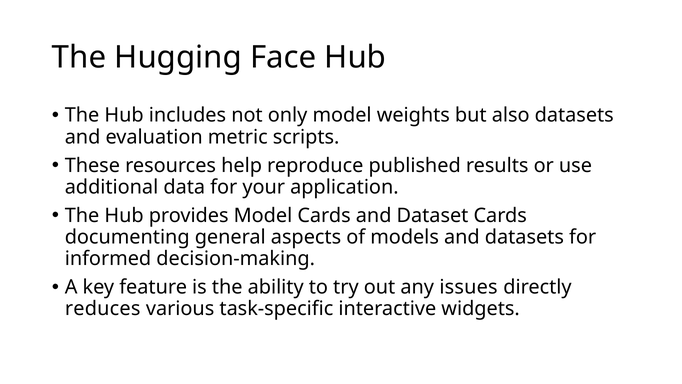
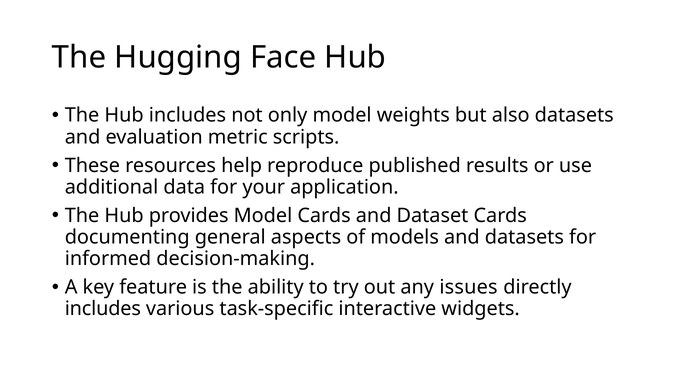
reduces: reduces -> includes (103, 309)
